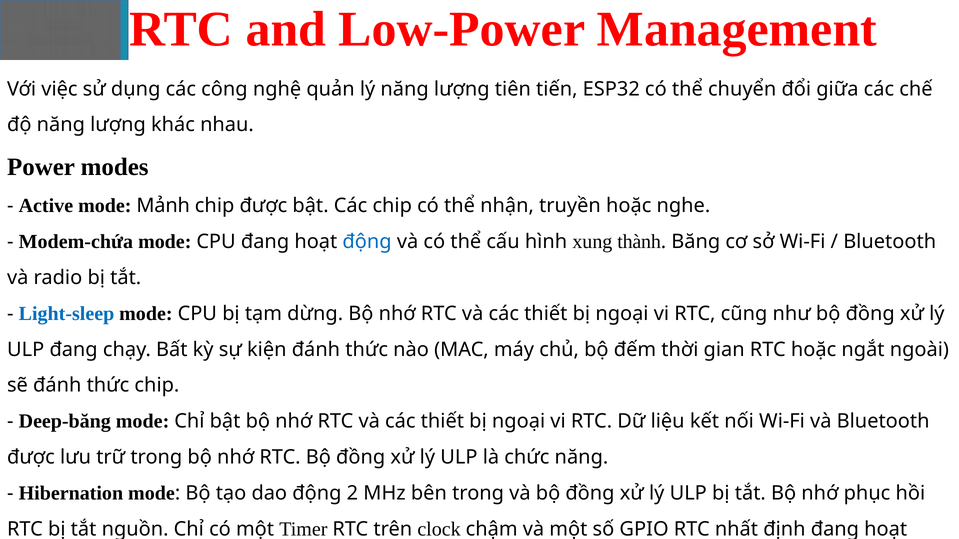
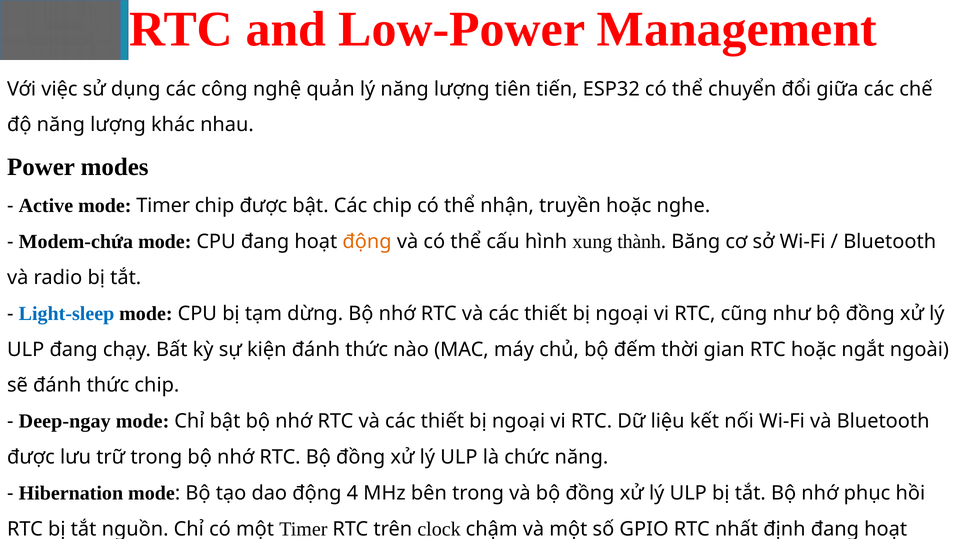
mode Mảnh: Mảnh -> Timer (163, 206)
động colour: blue -> orange (367, 242)
Deep-băng: Deep-băng -> Deep-ngay (65, 422)
2: 2 -> 4 (352, 494)
